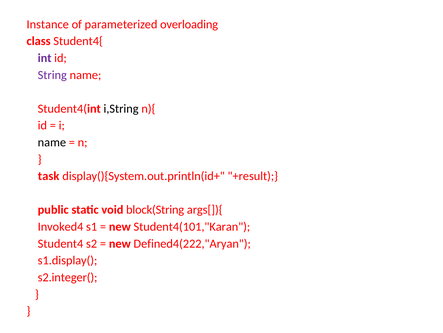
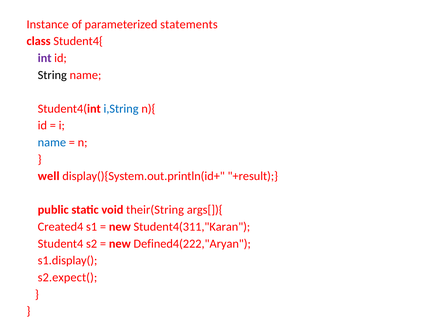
overloading: overloading -> statements (189, 24)
String colour: purple -> black (52, 75)
i,String colour: black -> blue (121, 108)
name colour: black -> blue (52, 142)
task: task -> well (49, 176)
block(String: block(String -> their(String (155, 209)
Invoked4: Invoked4 -> Created4 (61, 226)
Student4(101,"Karan: Student4(101,"Karan -> Student4(311,"Karan (192, 226)
s2.integer(: s2.integer( -> s2.expect( (67, 277)
